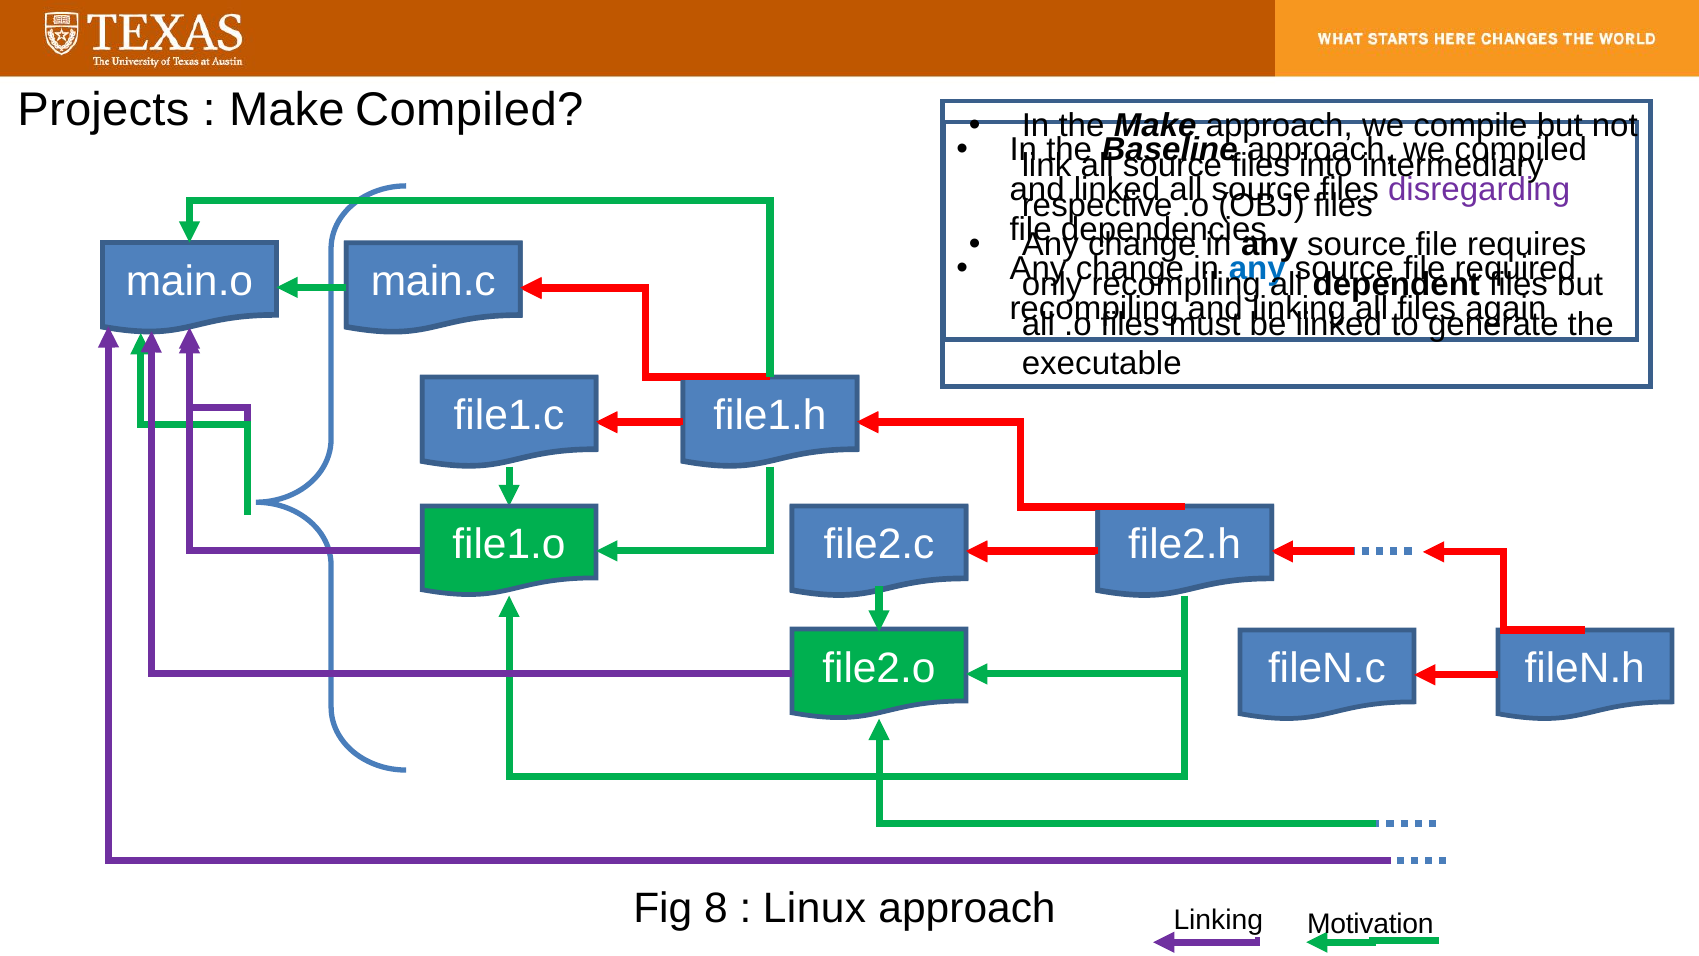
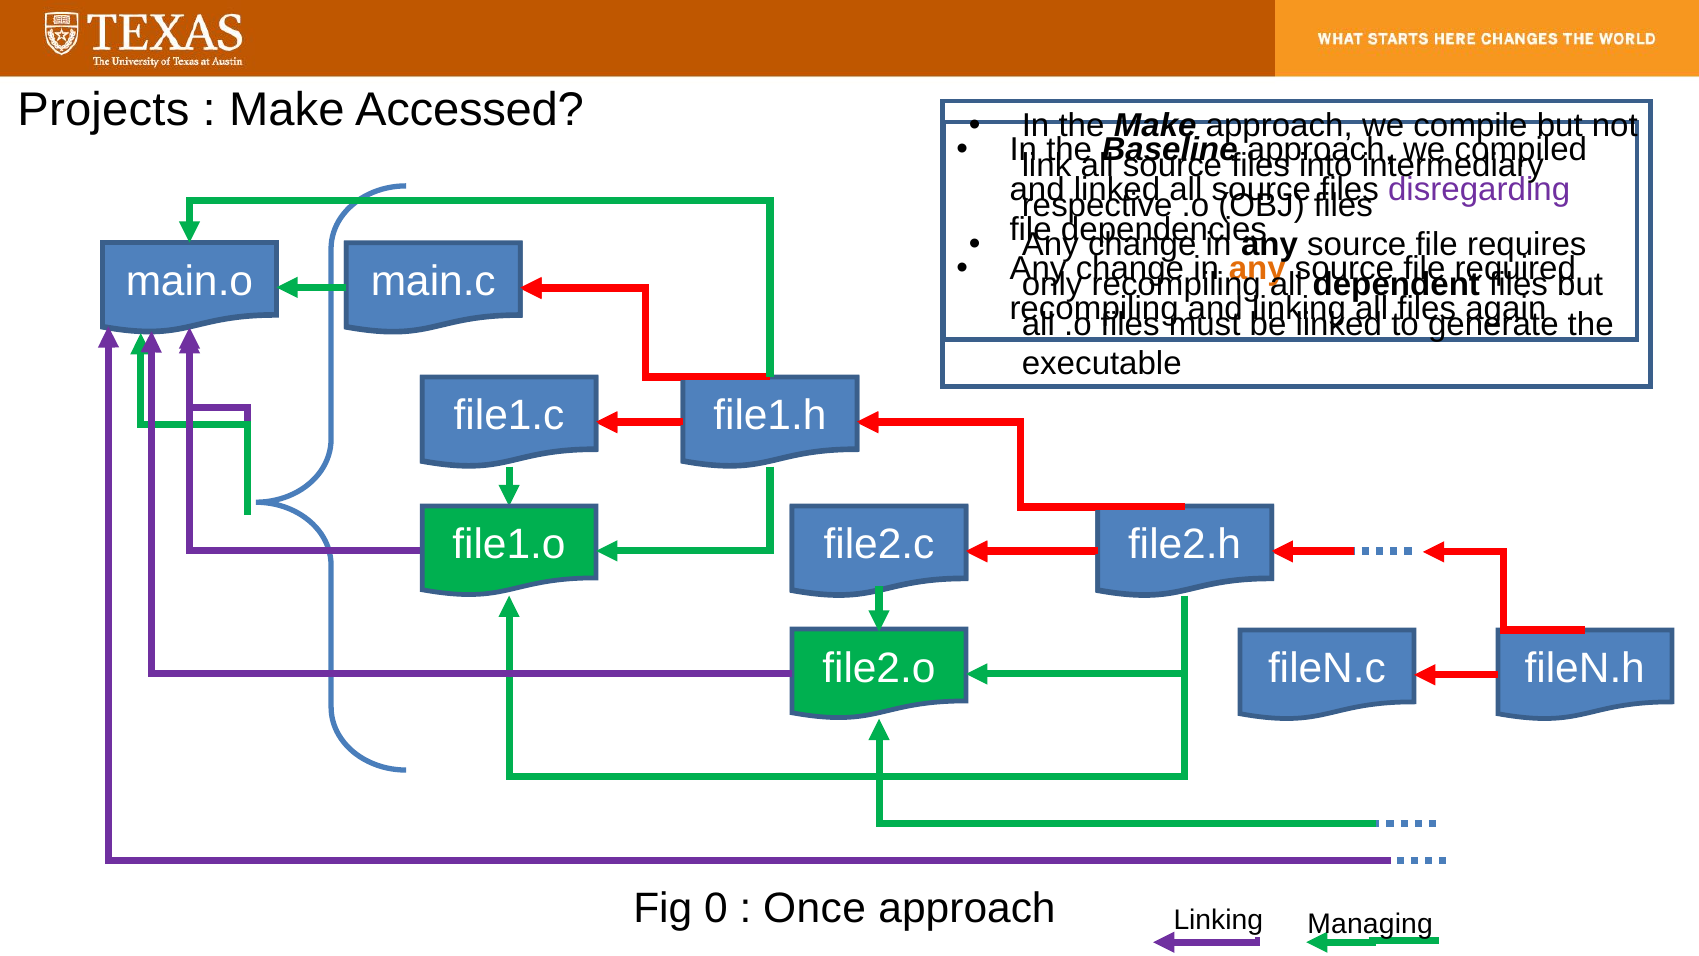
Make Compiled: Compiled -> Accessed (470, 110)
any colour: blue -> orange (1257, 269)
8: 8 -> 0 (716, 909)
Linux: Linux -> Once (815, 909)
Motivation: Motivation -> Managing (1370, 924)
